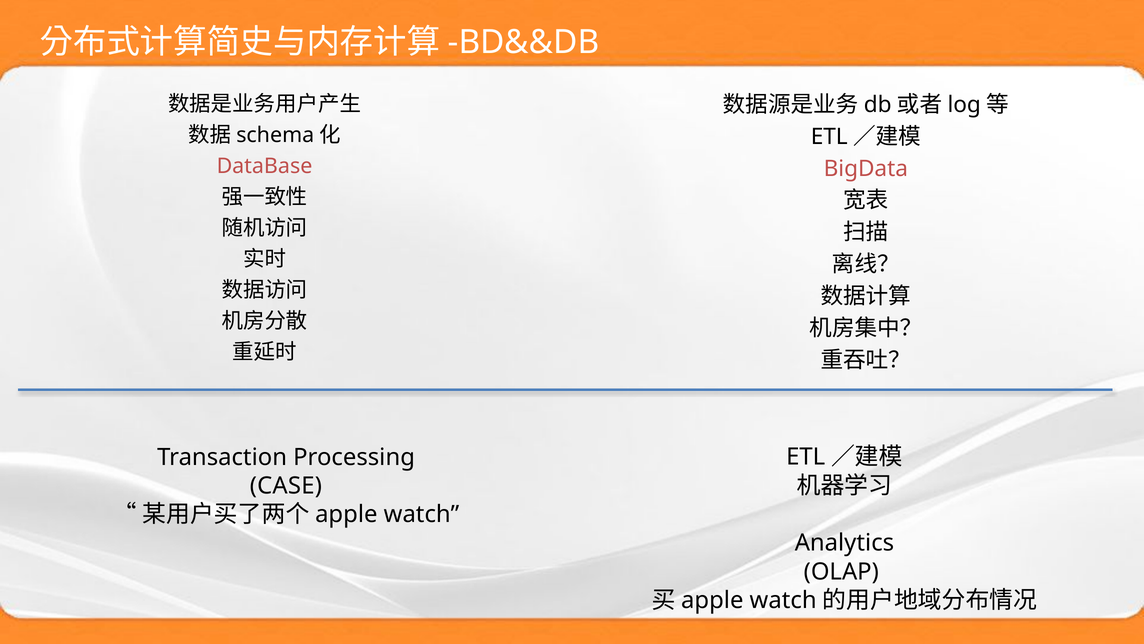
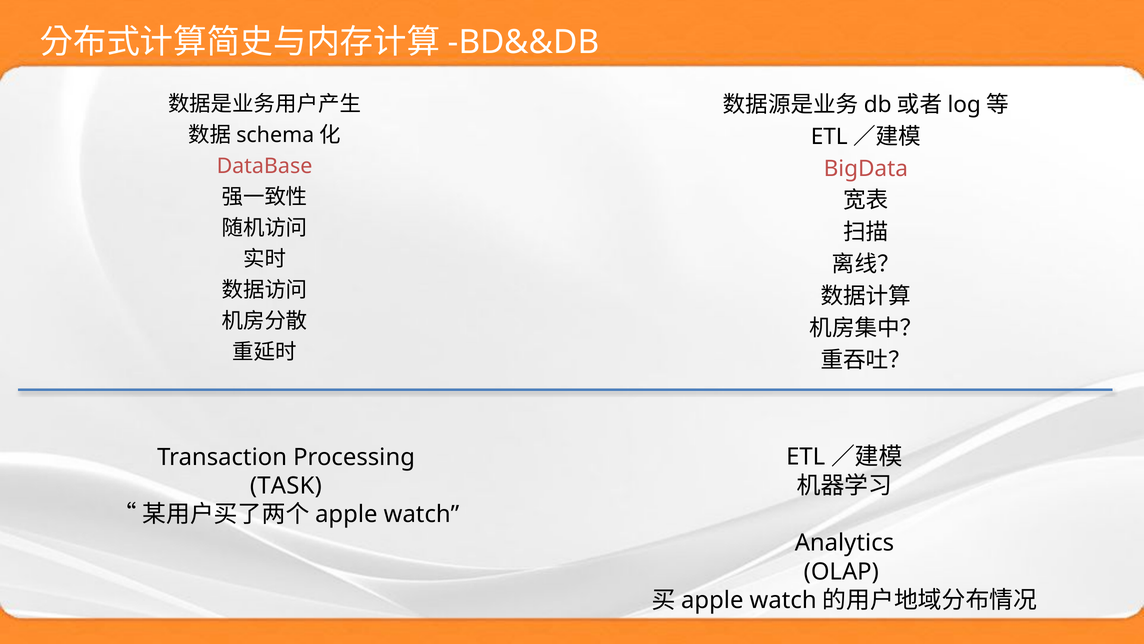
CASE: CASE -> TASK (286, 485)
